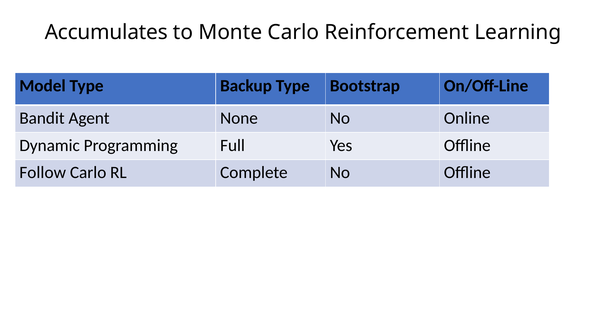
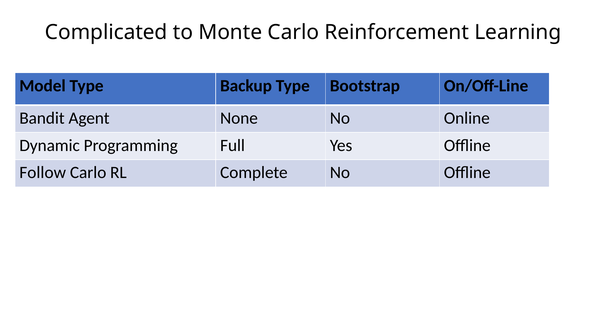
Accumulates: Accumulates -> Complicated (106, 32)
